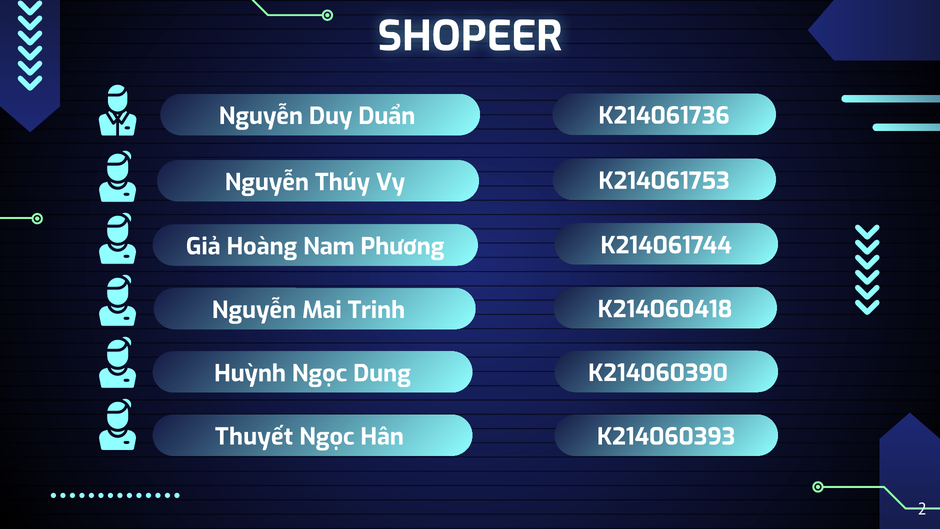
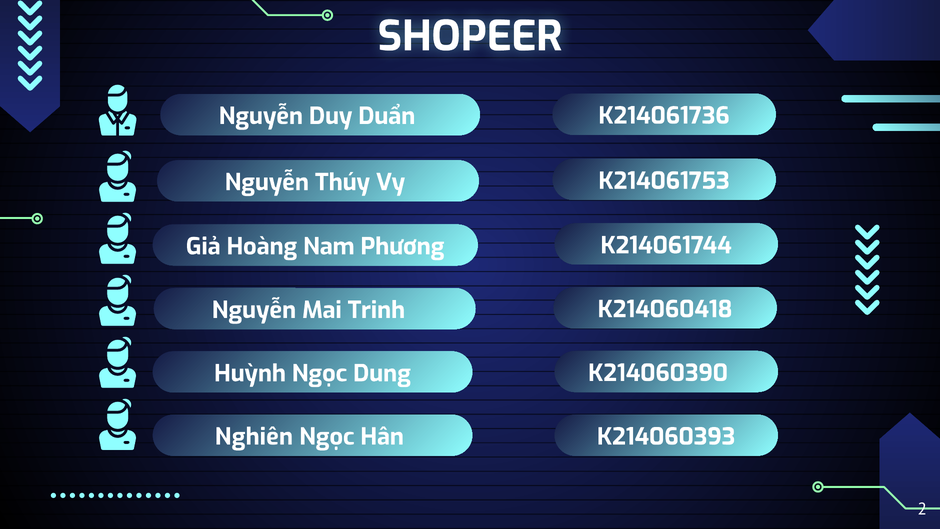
Thuyết: Thuyết -> Nghiên (254, 437)
